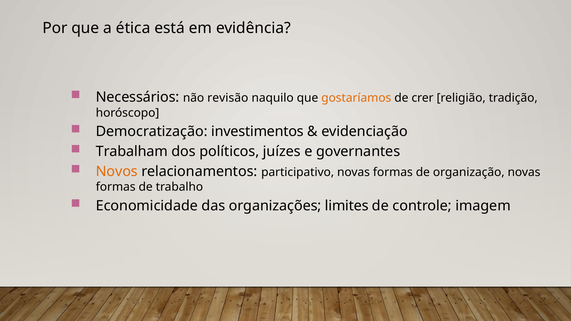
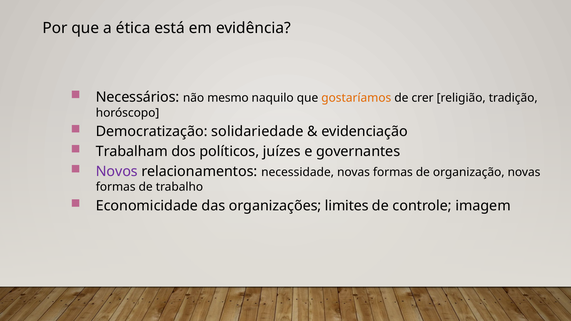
revisão: revisão -> mesmo (228, 98)
investimentos: investimentos -> solidariedade (257, 132)
Novos colour: orange -> purple (117, 172)
participativo: participativo -> necessidade (298, 172)
